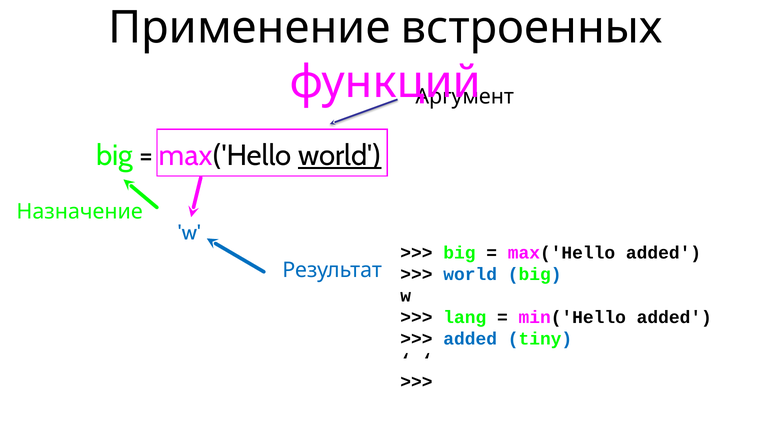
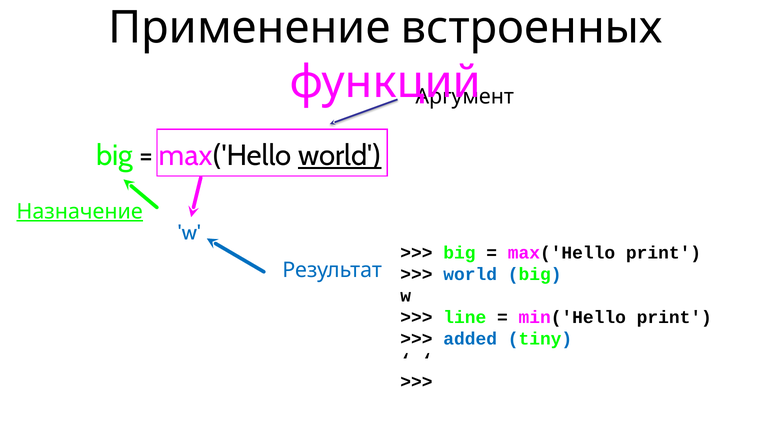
Назначение underline: none -> present (80, 211)
max('Hello added: added -> print (664, 253)
lang: lang -> line (465, 317)
min('Hello added: added -> print (674, 317)
